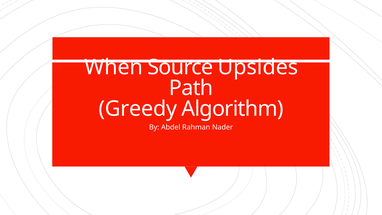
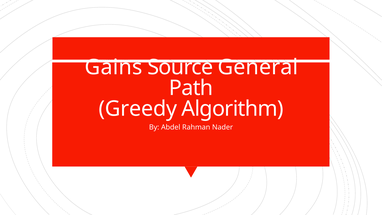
When: When -> Gains (114, 67)
Upsides: Upsides -> General (258, 67)
